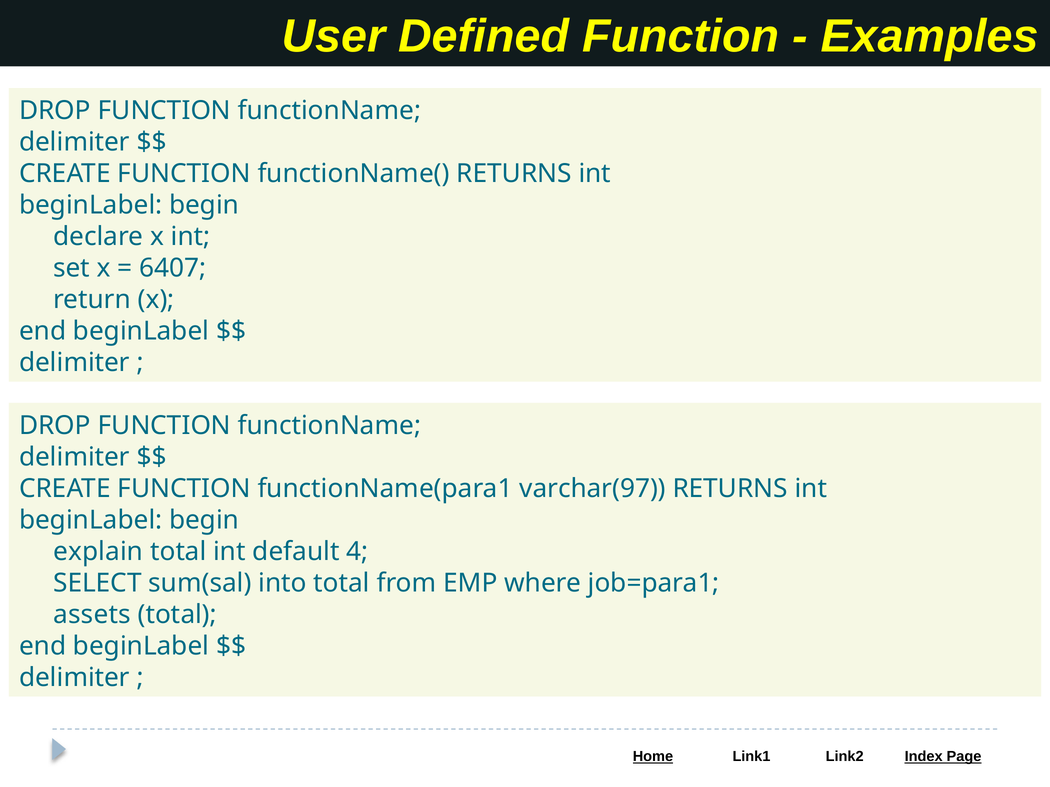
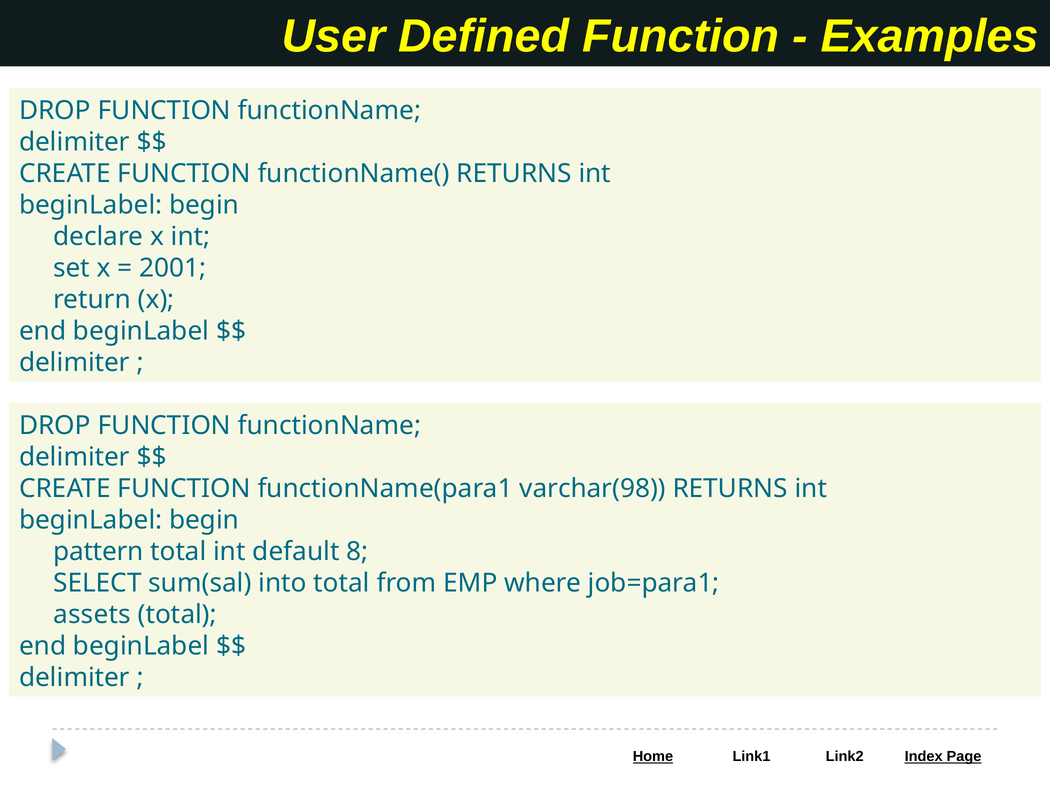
6407: 6407 -> 2001 (173, 268)
varchar(97: varchar(97 -> varchar(98 (593, 489)
explain: explain -> pattern (98, 552)
4: 4 -> 8 (357, 552)
